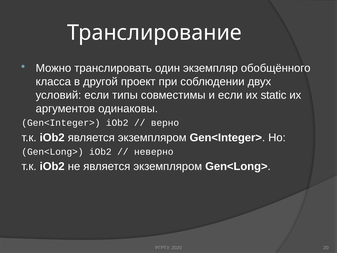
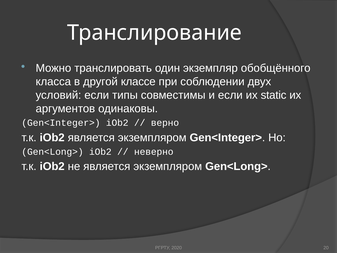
проект: проект -> классе (138, 82)
